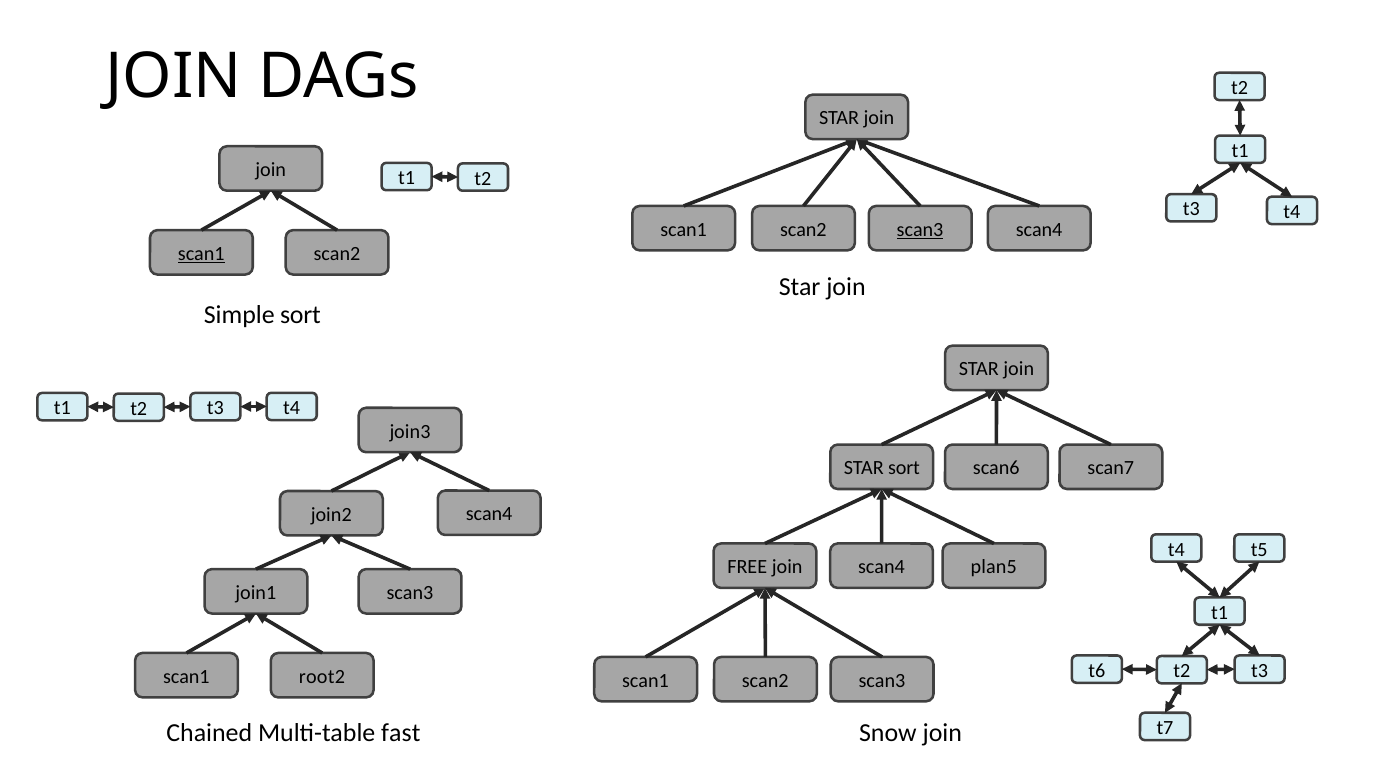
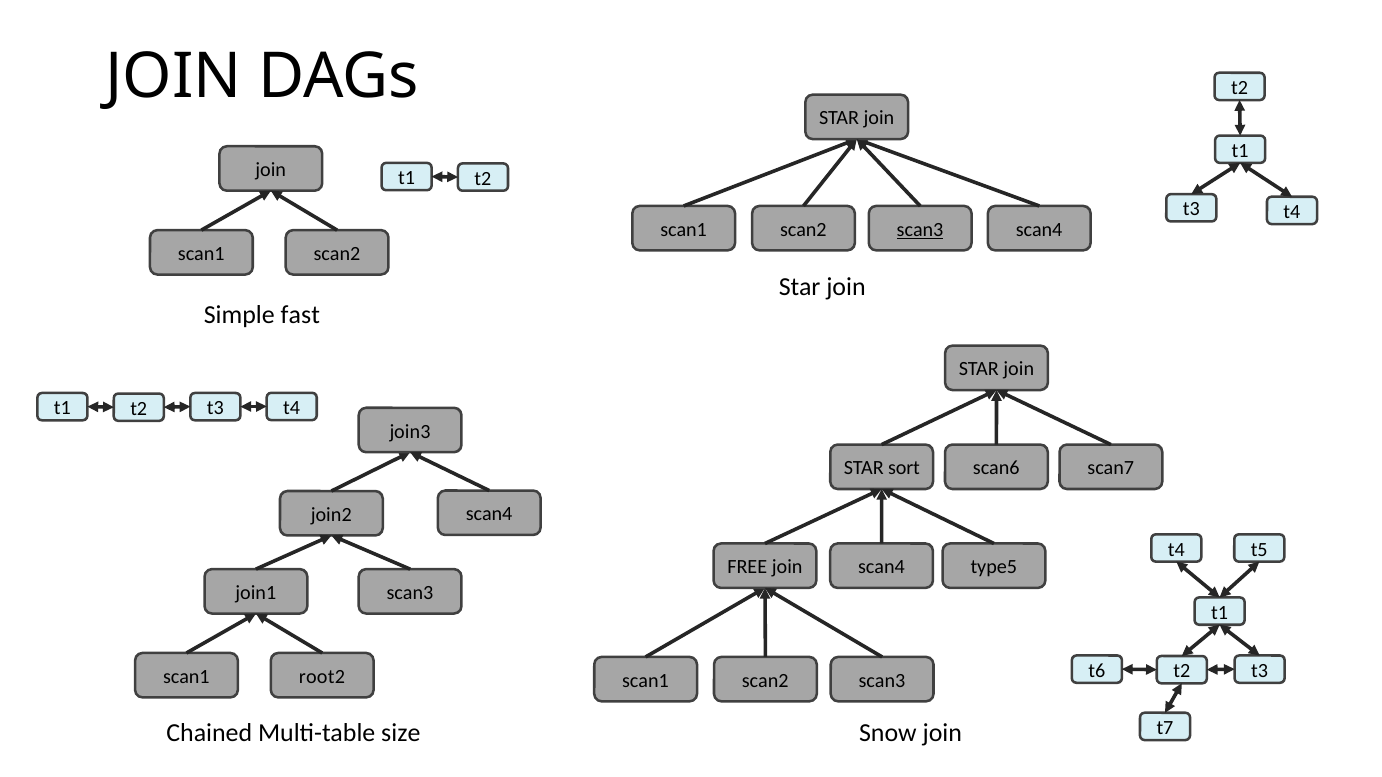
scan1 underline: present -> none (201, 254)
Simple sort: sort -> fast (300, 315)
plan5: plan5 -> type5 (994, 567)
fast: fast -> size (401, 733)
